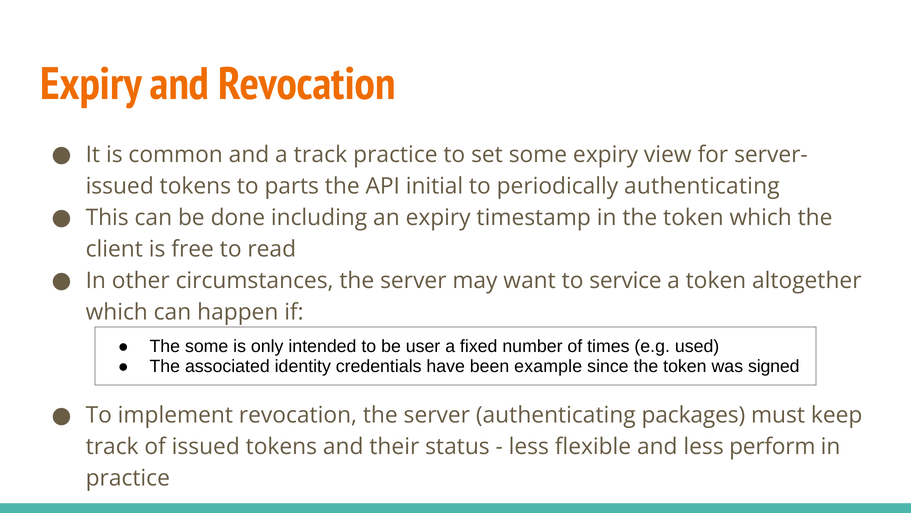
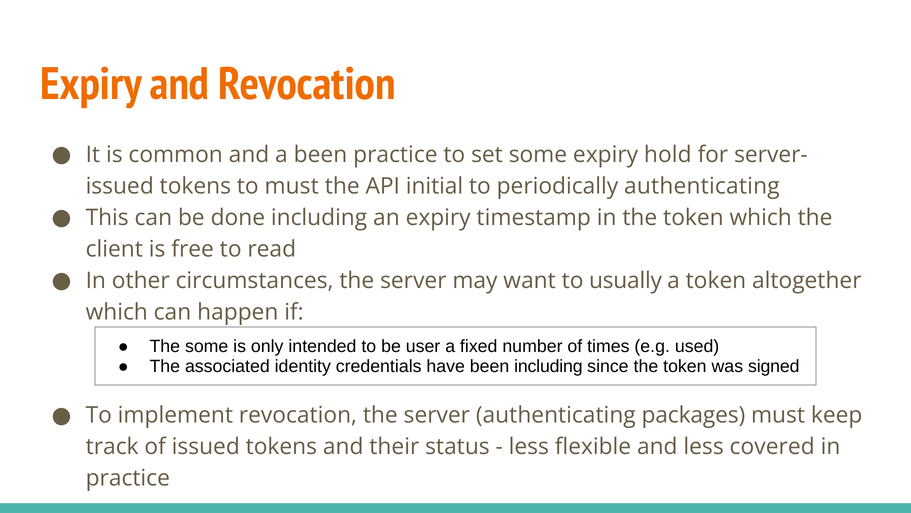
a track: track -> been (321, 155)
view: view -> hold (668, 155)
to parts: parts -> must (292, 186)
service: service -> usually (625, 280)
been example: example -> including (548, 366)
perform: perform -> covered (772, 446)
